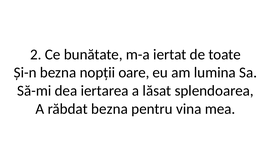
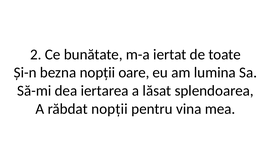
răbdat bezna: bezna -> nopții (109, 108)
